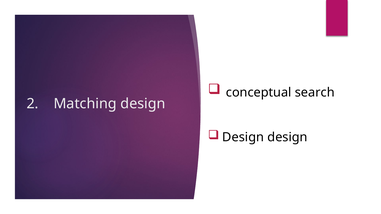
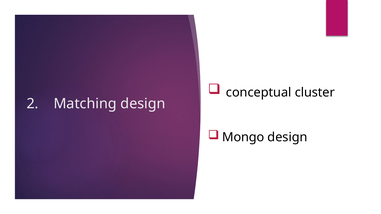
search: search -> cluster (315, 92)
Design: Design -> Mongo (243, 137)
